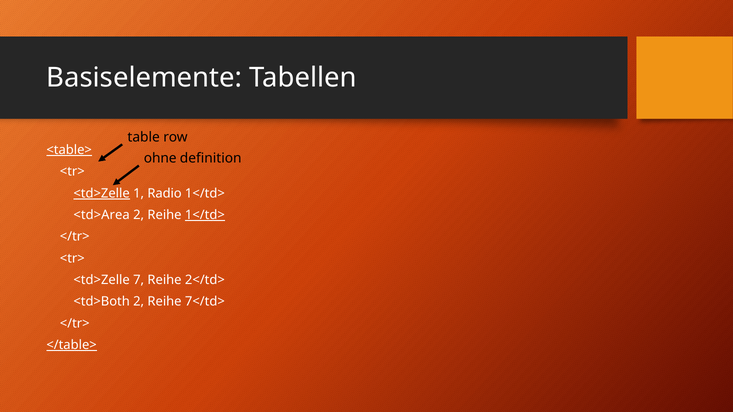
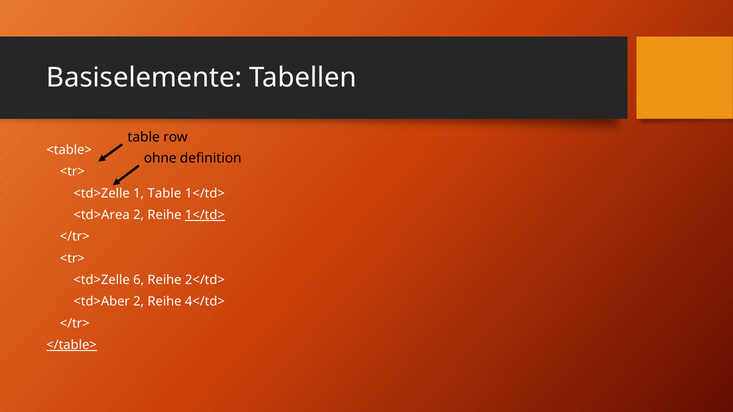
<table> underline: present -> none (69, 150)
<td>Zelle underline: present -> none (102, 193)
1 Radio: Radio -> Table (164, 193)
7: 7 -> 6 (139, 280)
<td>Both: <td>Both -> <td>Aber (102, 302)
7</td>: 7</td> -> 4</td> (205, 302)
